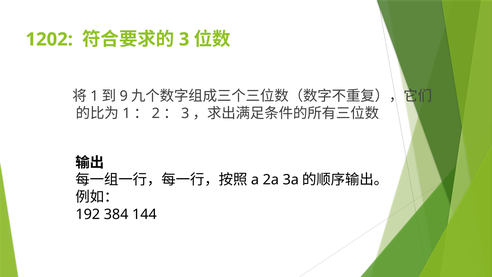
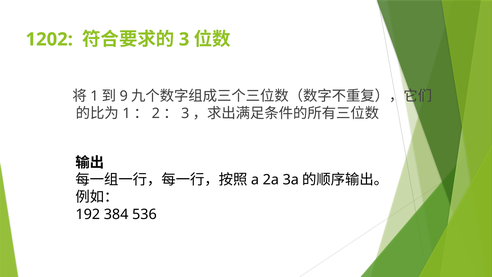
144: 144 -> 536 (144, 214)
